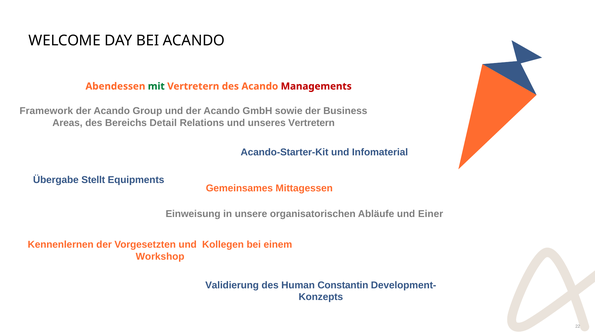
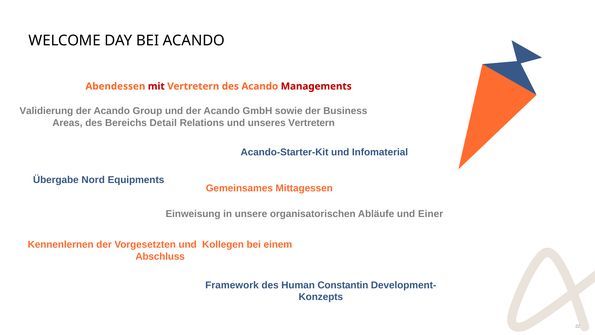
mit colour: green -> red (156, 86)
Framework: Framework -> Validierung (46, 111)
Stellt: Stellt -> Nord (93, 180)
Workshop: Workshop -> Abschluss (160, 256)
Validierung: Validierung -> Framework (232, 285)
